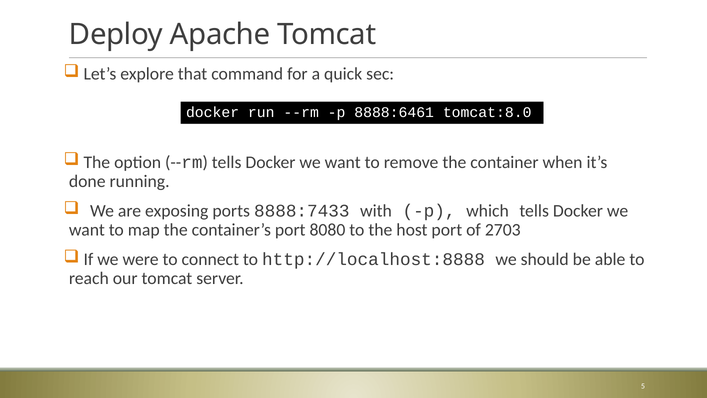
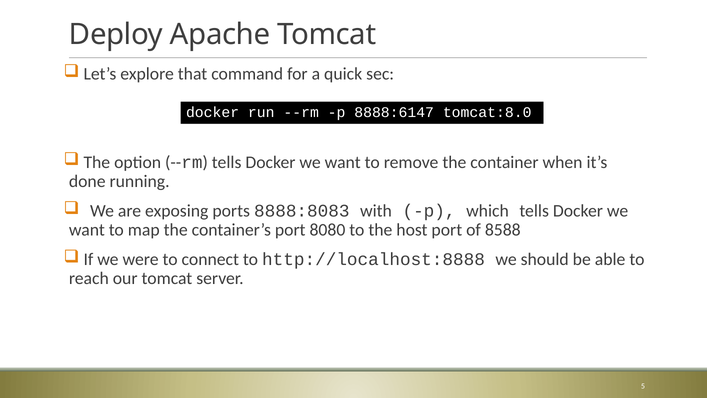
8888:6461: 8888:6461 -> 8888:6147 (394, 112)
8888:7433: 8888:7433 -> 8888:8083 (302, 211)
2703: 2703 -> 8588 (503, 230)
